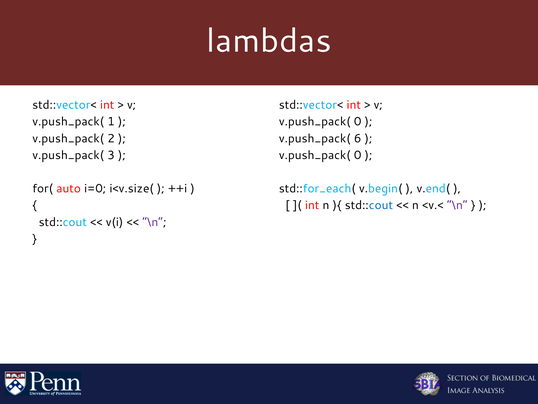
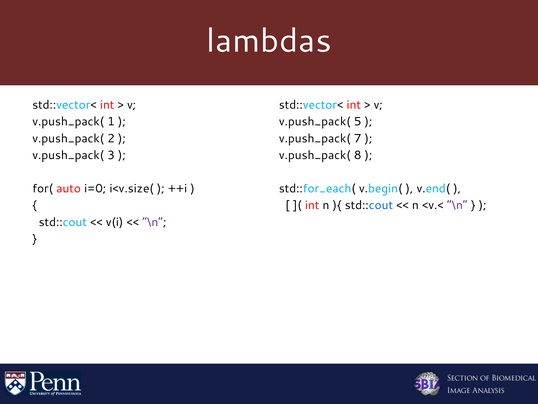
0: 0 -> 5 (358, 122)
6: 6 -> 7 (358, 138)
0: 0 -> 8 (358, 155)
